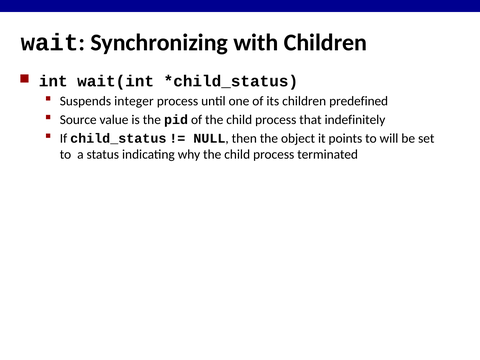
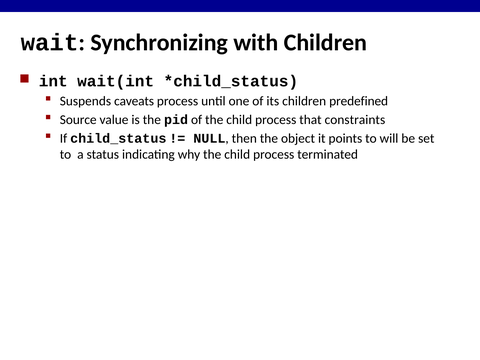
integer: integer -> caveats (134, 101)
indefinitely: indefinitely -> constraints (355, 120)
